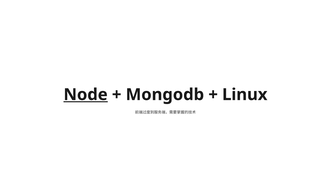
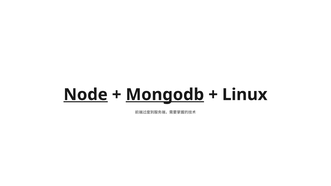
Mongodb underline: none -> present (165, 95)
